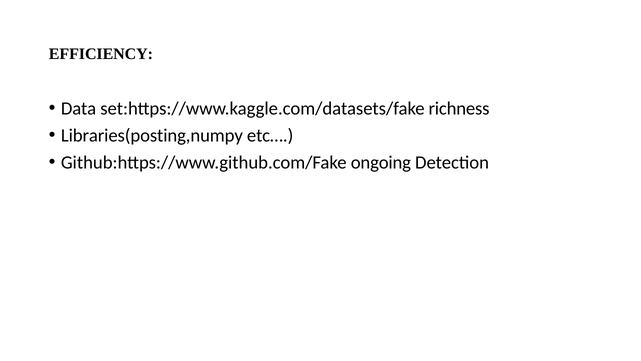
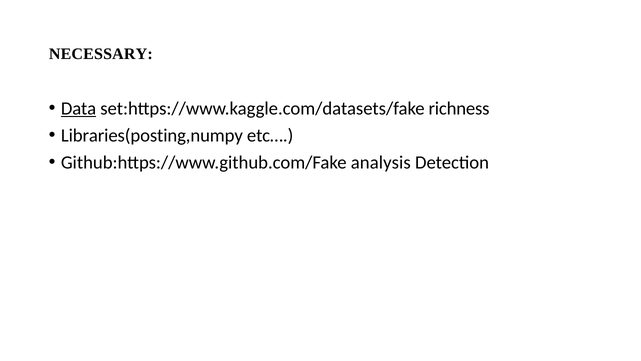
EFFICIENCY: EFFICIENCY -> NECESSARY (101, 54)
Data underline: none -> present (79, 108)
ongoing: ongoing -> analysis (381, 162)
